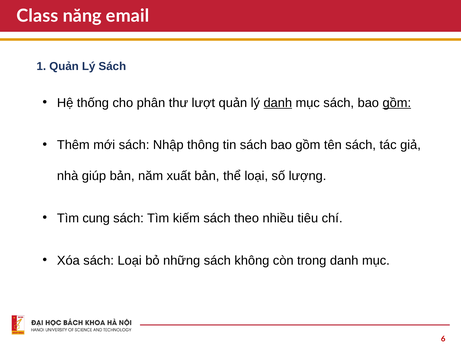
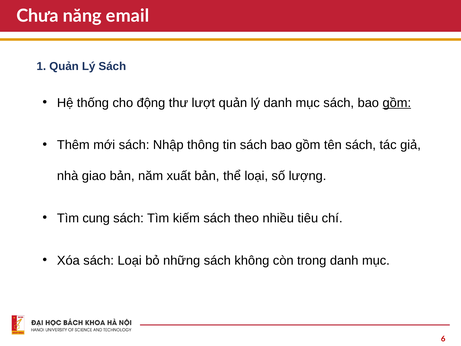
Class: Class -> Chưa (38, 16)
phân: phân -> động (151, 103)
danh underline: present -> none (278, 103)
giúp: giúp -> giao (94, 176)
